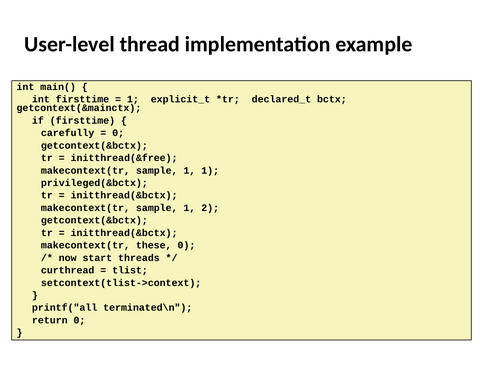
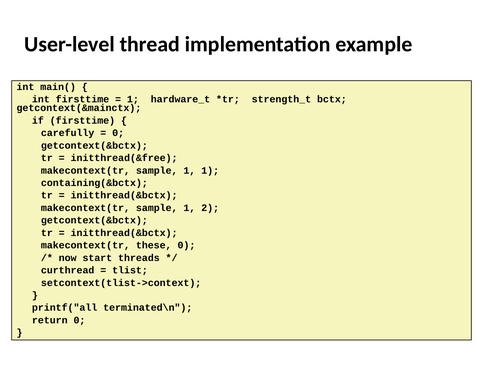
explicit_t: explicit_t -> hardware_t (180, 99)
declared_t: declared_t -> strength_t (281, 99)
privileged(&bctx: privileged(&bctx -> containing(&bctx (94, 183)
